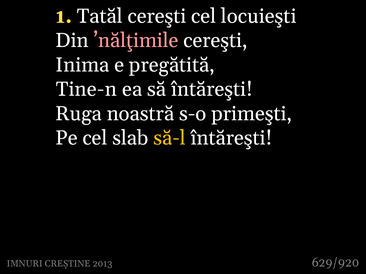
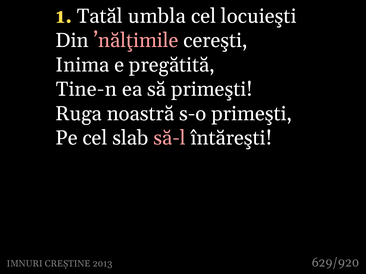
Tatăl cereşti: cereşti -> umbla (157, 16)
să întăreşti: întăreşti -> primeşti (212, 89)
să-l colour: yellow -> pink (170, 138)
